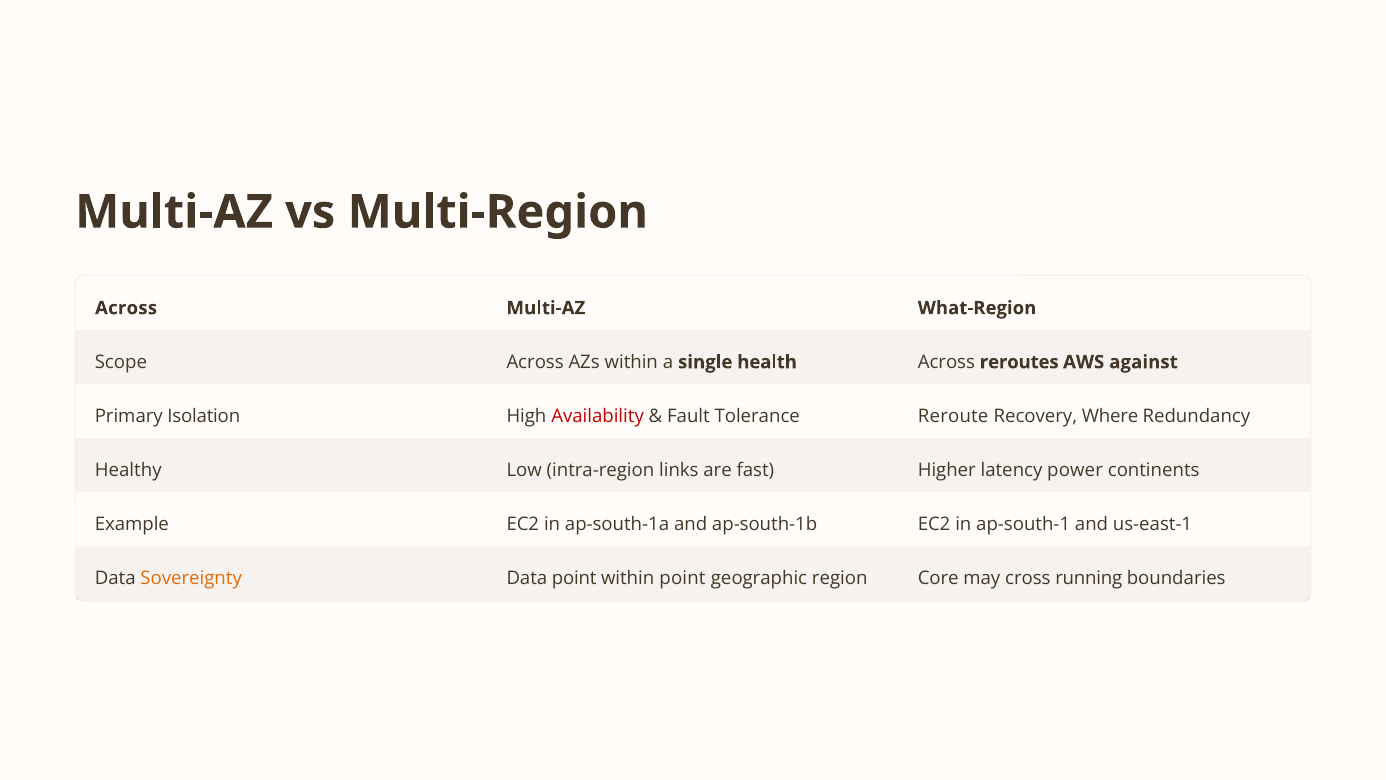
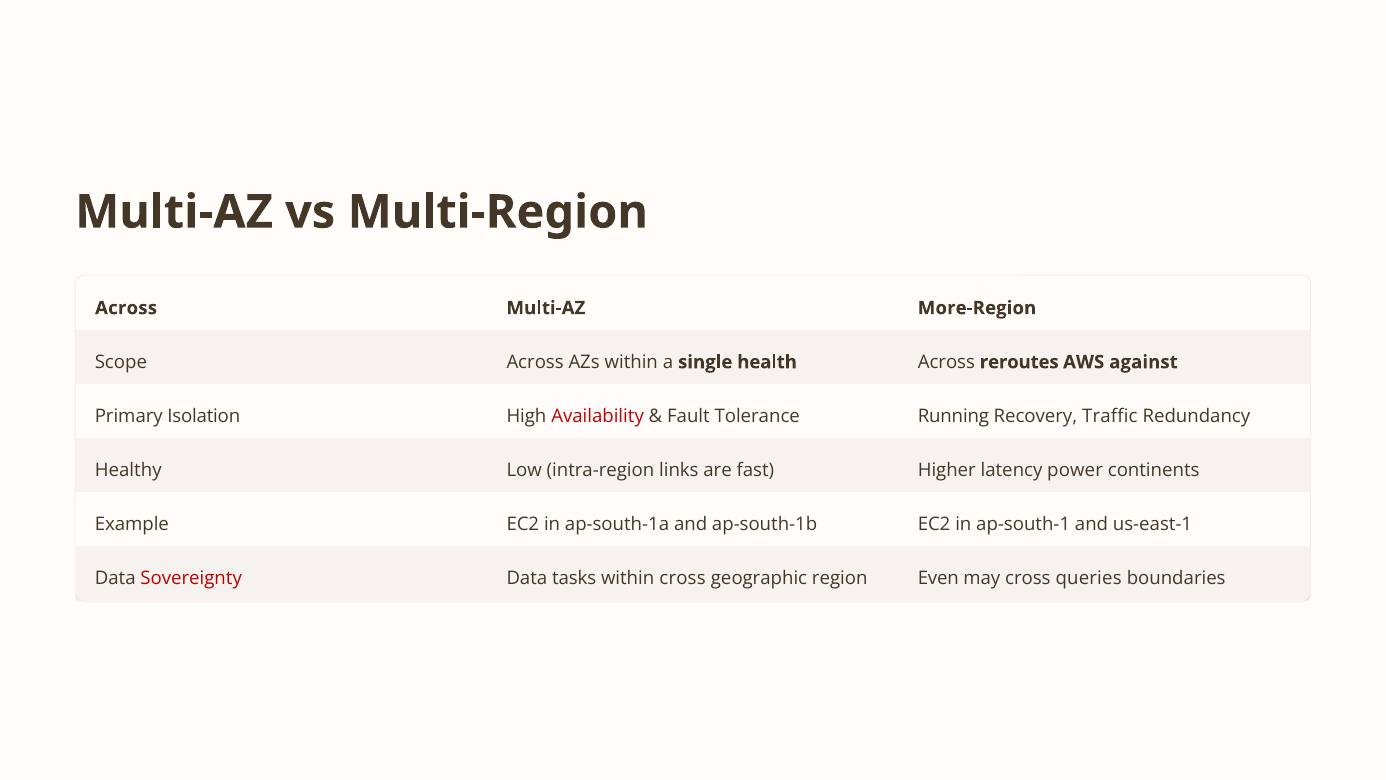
What-Region: What-Region -> More-Region (977, 308)
Reroute: Reroute -> Running (953, 416)
Where: Where -> Traffic (1110, 416)
Sovereignty colour: orange -> red (191, 578)
Data point: point -> tasks (574, 578)
within point: point -> cross (683, 578)
Core: Core -> Even (938, 578)
running: running -> queries (1089, 578)
